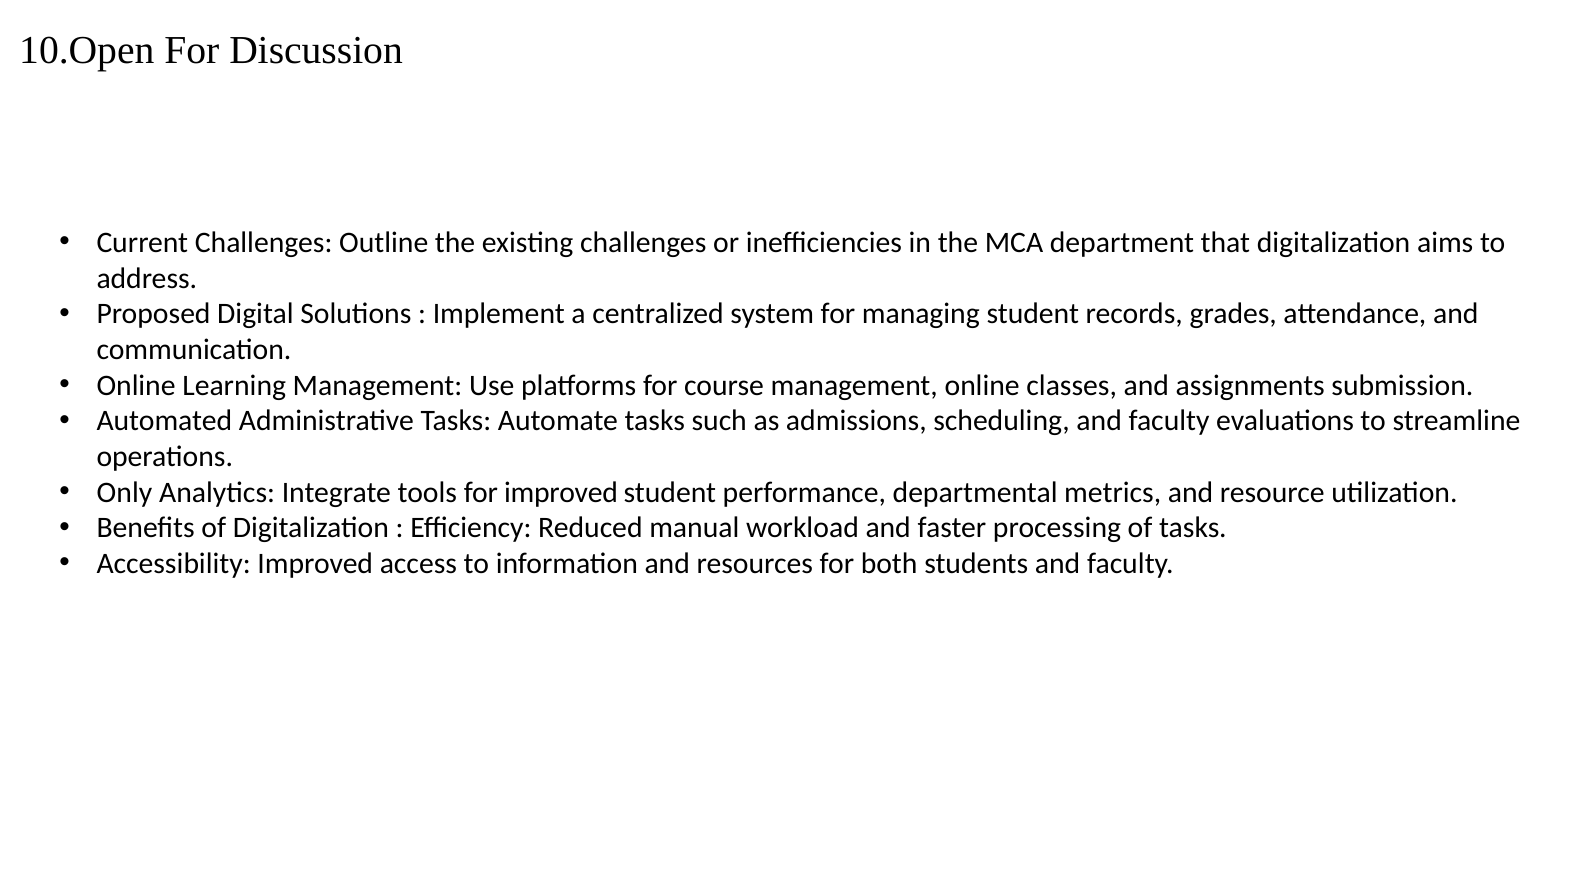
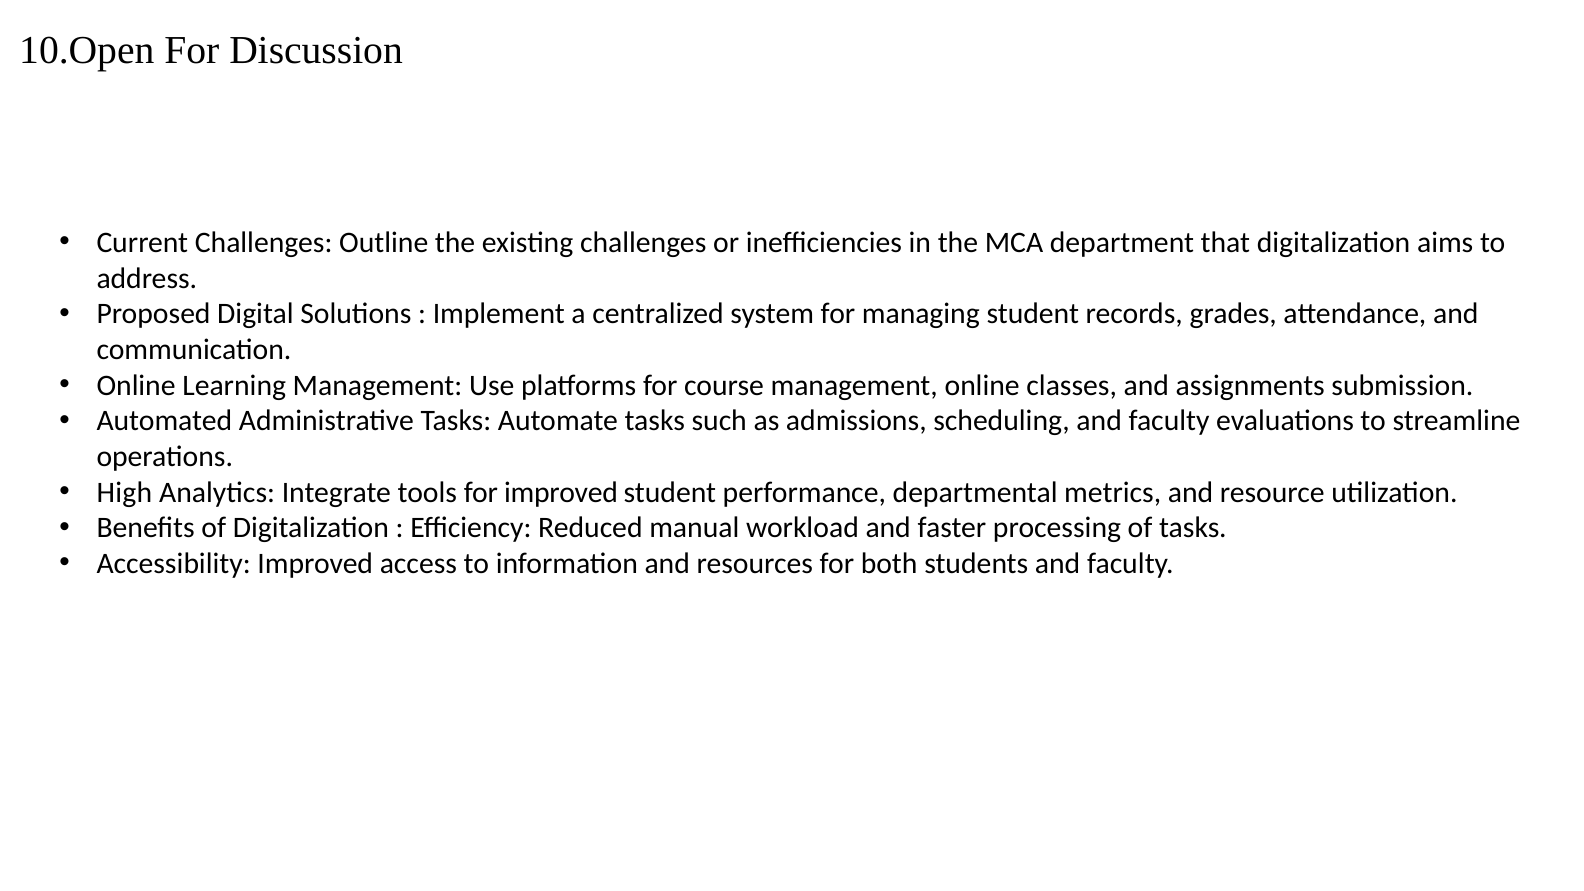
Only: Only -> High (124, 492)
